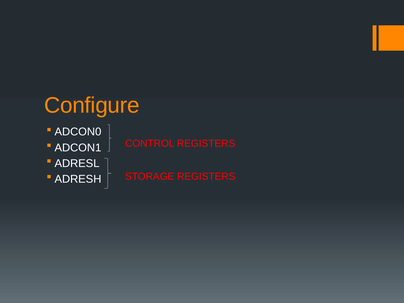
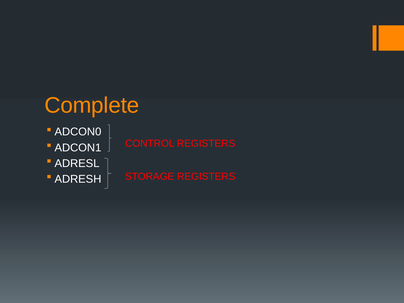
Configure: Configure -> Complete (92, 105)
